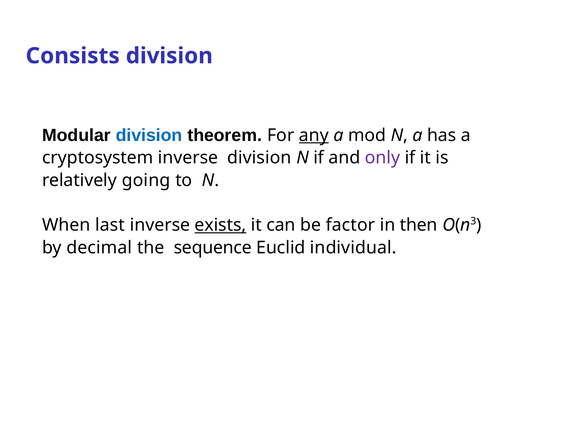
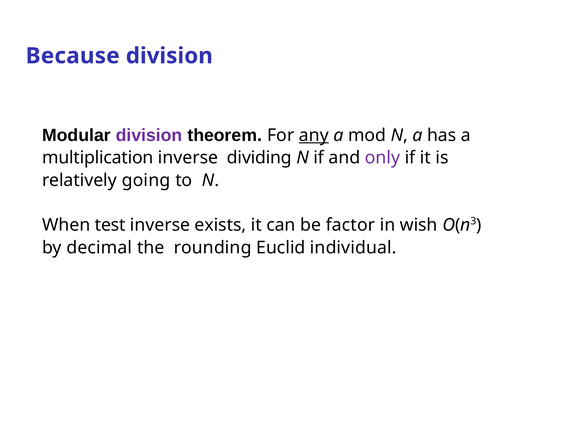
Consists: Consists -> Because (73, 56)
division colour: blue -> purple (149, 135)
cryptosystem: cryptosystem -> multiplication (98, 158)
inverse division: division -> dividing (259, 158)
last: last -> test (110, 225)
exists underline: present -> none (220, 225)
then: then -> wish (419, 225)
sequence: sequence -> rounding (213, 248)
